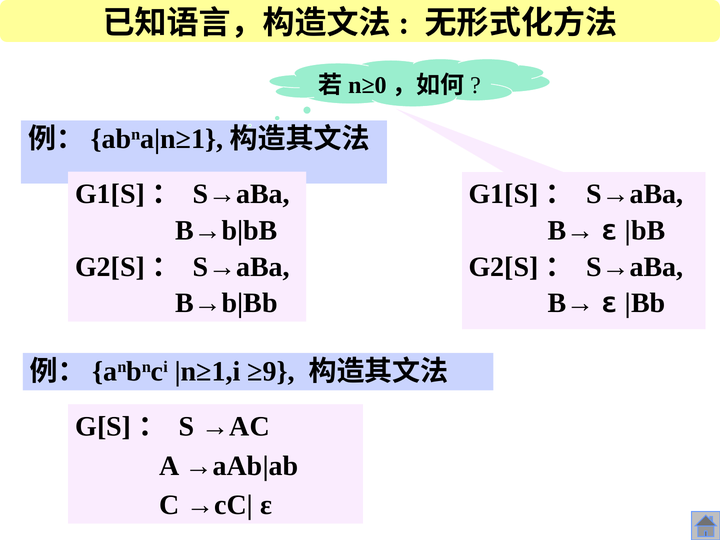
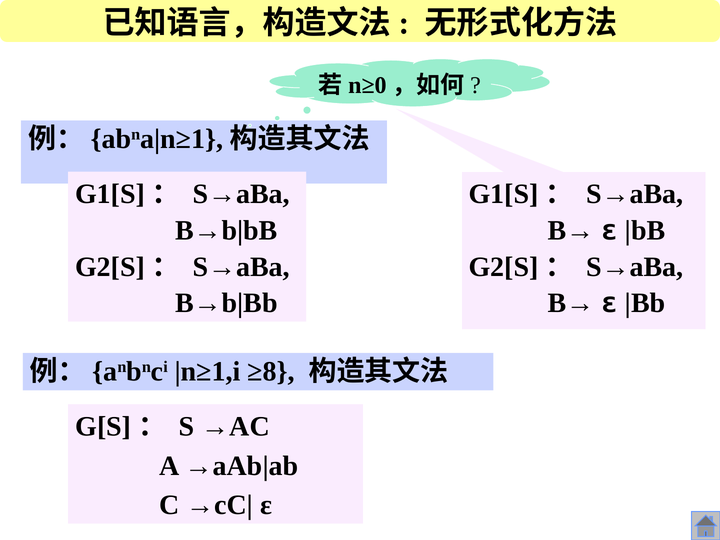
≥9: ≥9 -> ≥8 (271, 372)
